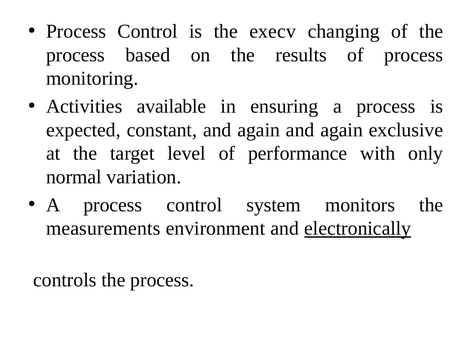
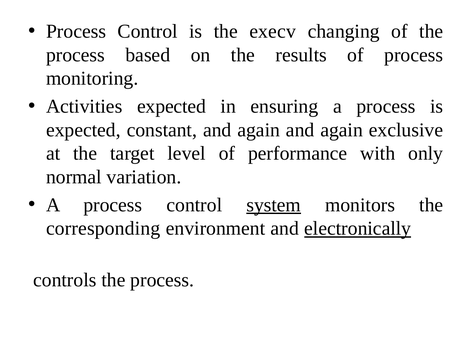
Activities available: available -> expected (172, 106)
system underline: none -> present (274, 205)
measurements: measurements -> corresponding (103, 228)
